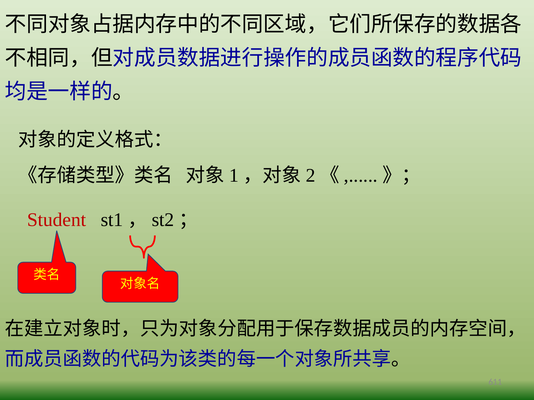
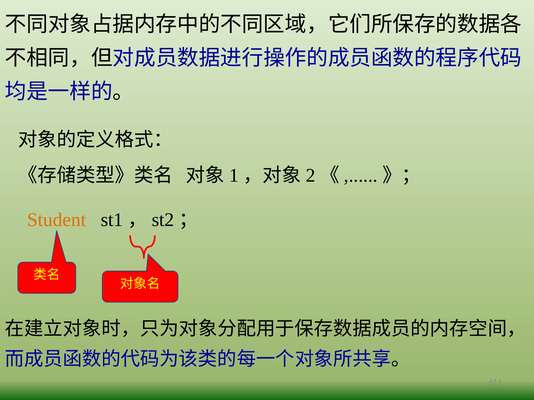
Student colour: red -> orange (57, 220)
